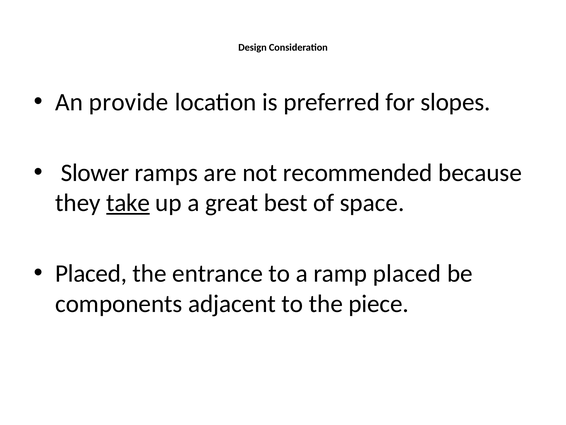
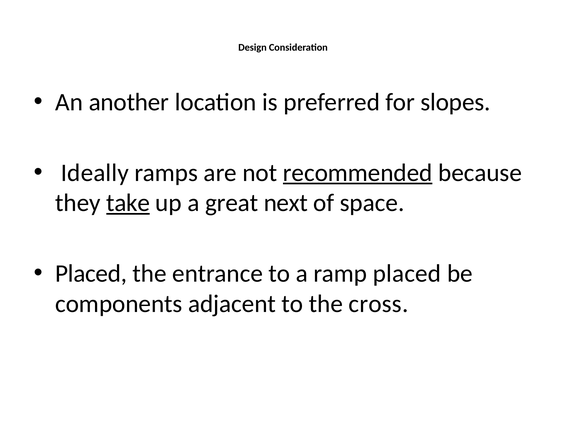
provide: provide -> another (129, 102)
Slower: Slower -> Ideally (95, 173)
recommended underline: none -> present (358, 173)
best: best -> next (286, 203)
piece: piece -> cross (378, 303)
